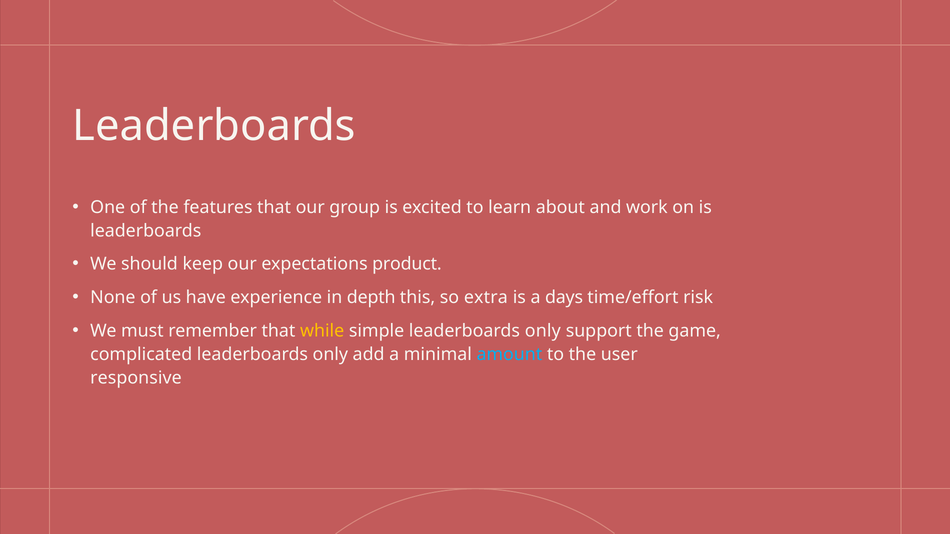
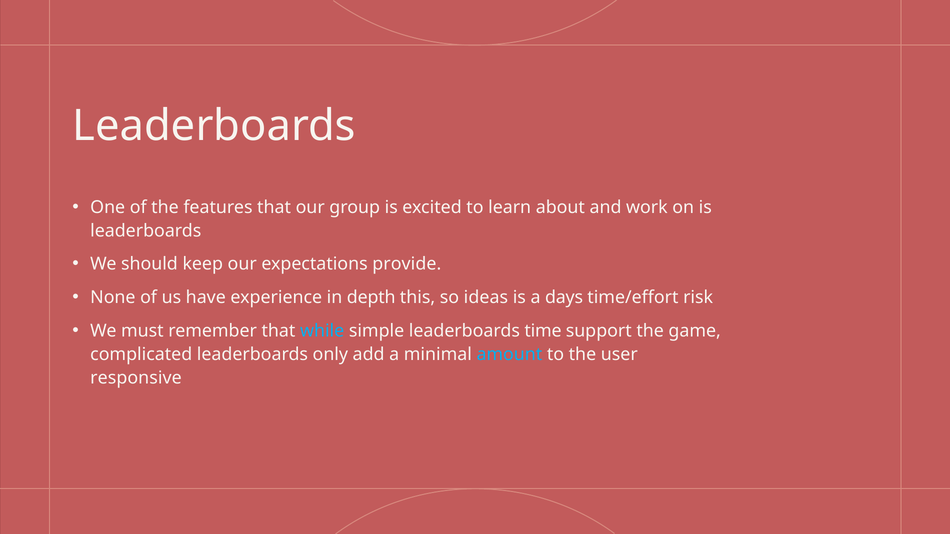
product: product -> provide (407, 264)
extra: extra -> ideas (486, 298)
while colour: yellow -> light blue (322, 331)
simple leaderboards only: only -> time (543, 331)
